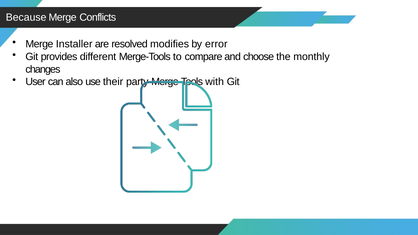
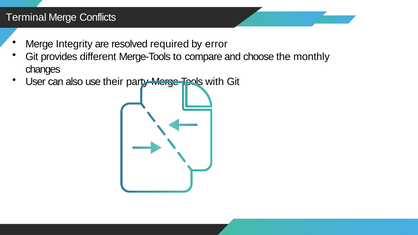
Because: Because -> Terminal (26, 17)
Installer: Installer -> Integrity (74, 44)
modifies: modifies -> required (170, 44)
